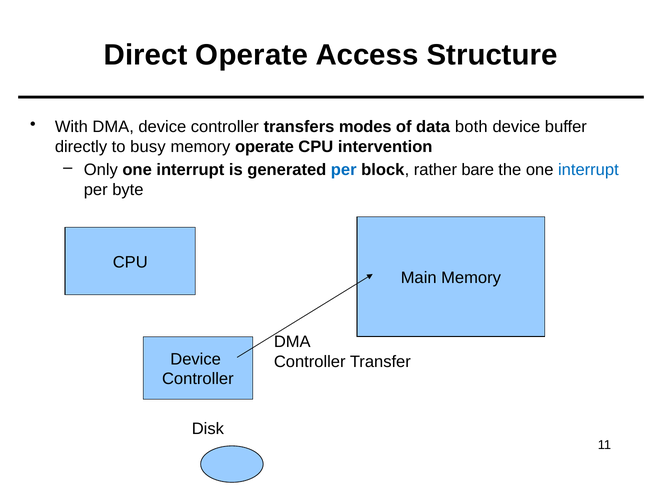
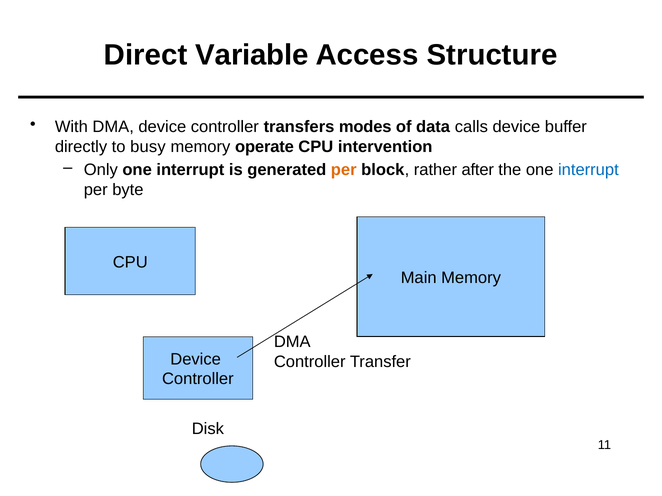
Direct Operate: Operate -> Variable (252, 55)
both: both -> calls (471, 127)
per colour: blue -> orange (344, 170)
bare: bare -> after (478, 170)
